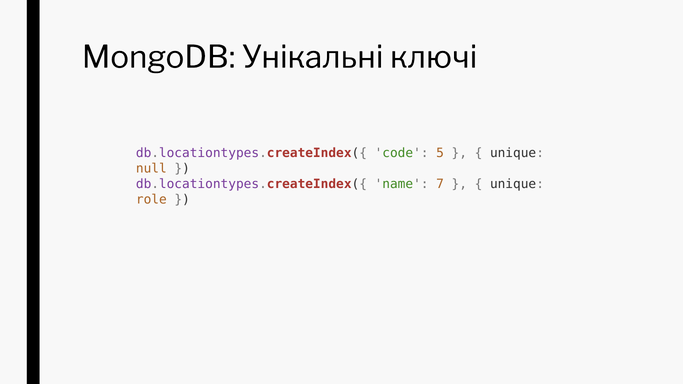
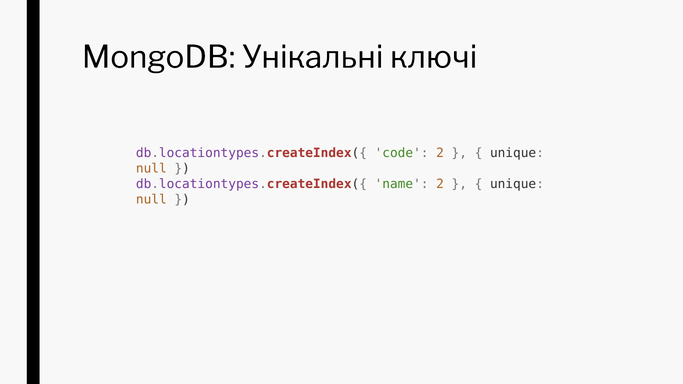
code 5: 5 -> 2 (440, 153)
name 7: 7 -> 2 (440, 184)
role: role -> null (151, 199)
